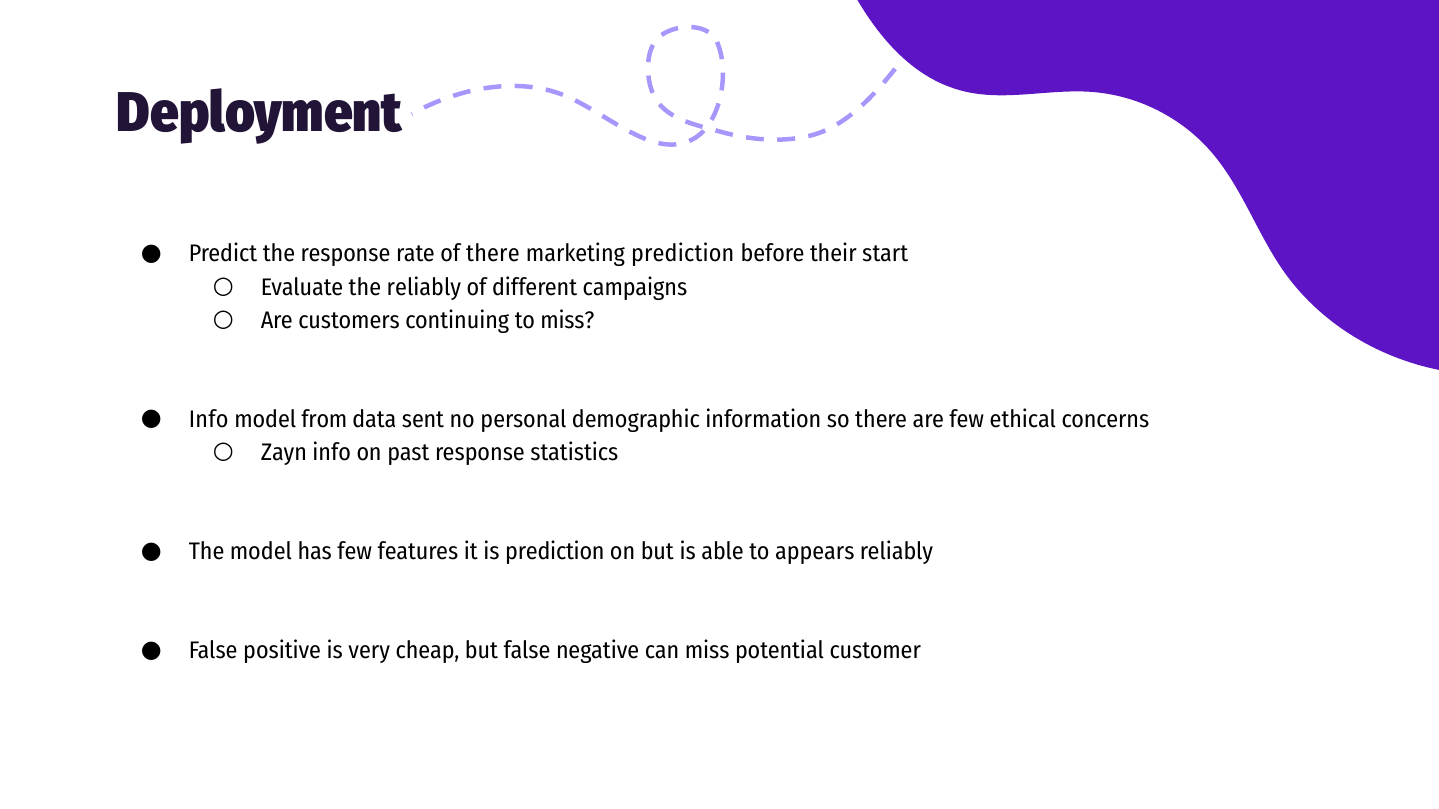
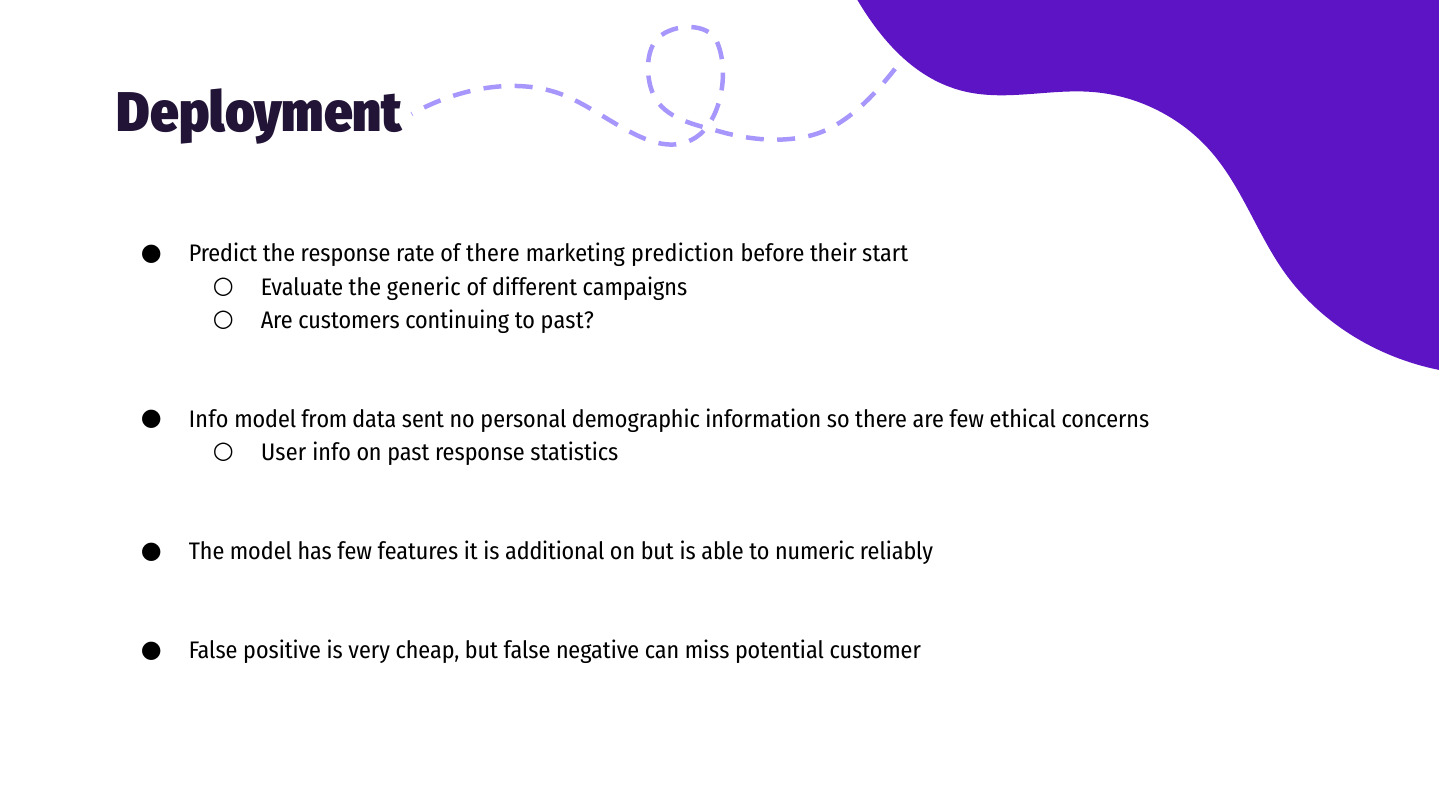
the reliably: reliably -> generic (424, 287)
to miss: miss -> past (567, 320)
Zayn: Zayn -> User (284, 453)
is prediction: prediction -> additional (555, 552)
appears: appears -> numeric (815, 552)
